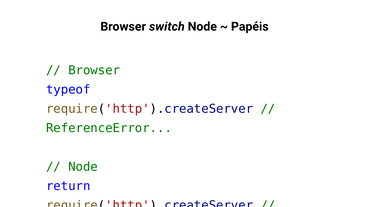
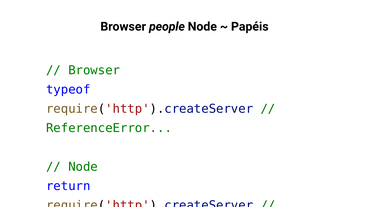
switch: switch -> people (167, 27)
